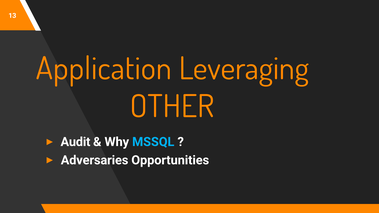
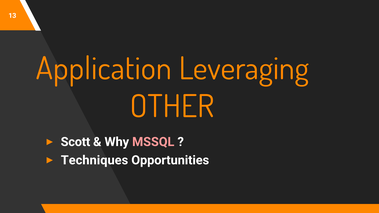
Audit: Audit -> Scott (75, 142)
MSSQL colour: light blue -> pink (153, 142)
Adversaries: Adversaries -> Techniques (94, 160)
